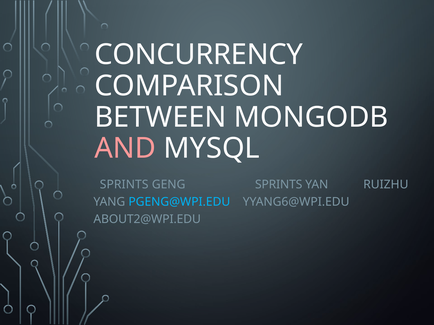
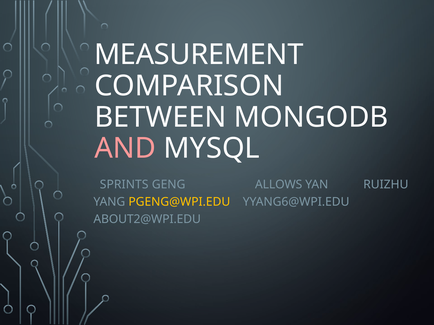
CONCURRENCY: CONCURRENCY -> MEASUREMENT (199, 55)
GENG SPRINTS: SPRINTS -> ALLOWS (279, 185)
PGENG@WPI.EDU colour: light blue -> yellow (179, 202)
